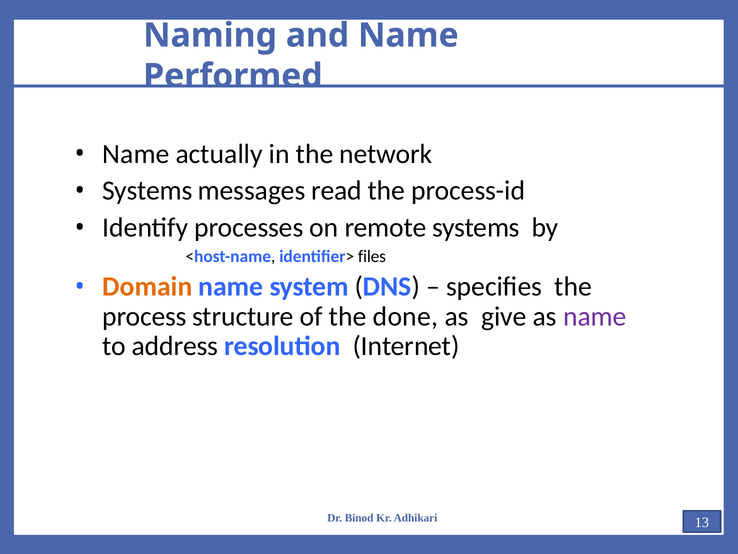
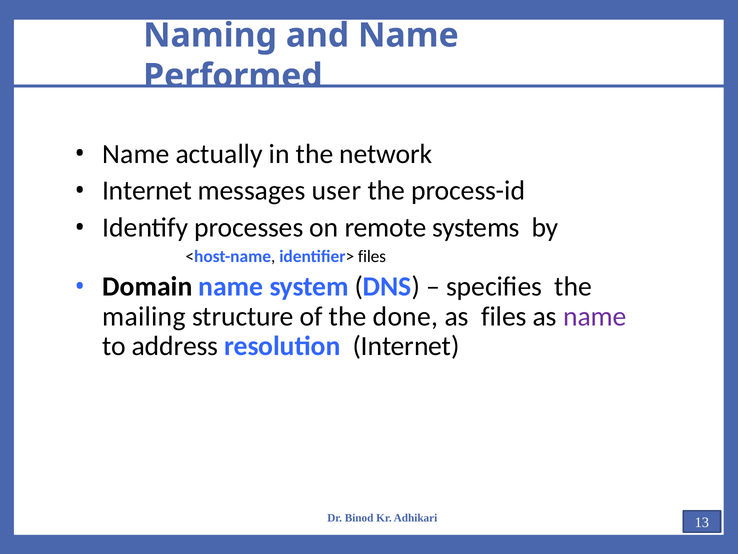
Systems: Systems -> Internet (147, 191)
read: read -> user (336, 191)
Domain colour: orange -> black (147, 286)
process: process -> mailing (144, 316)
as give: give -> files (504, 316)
